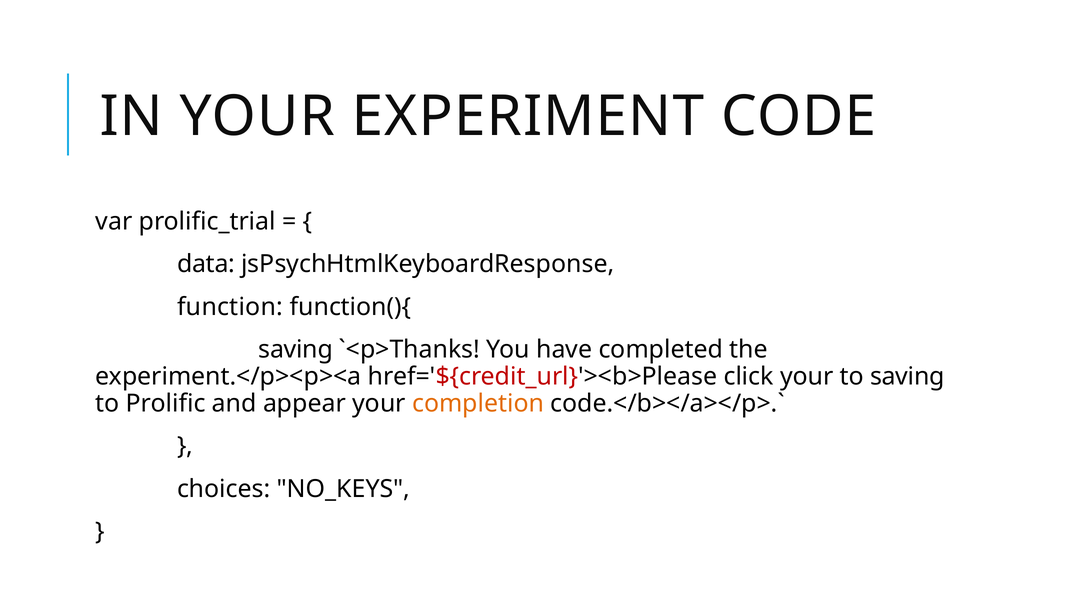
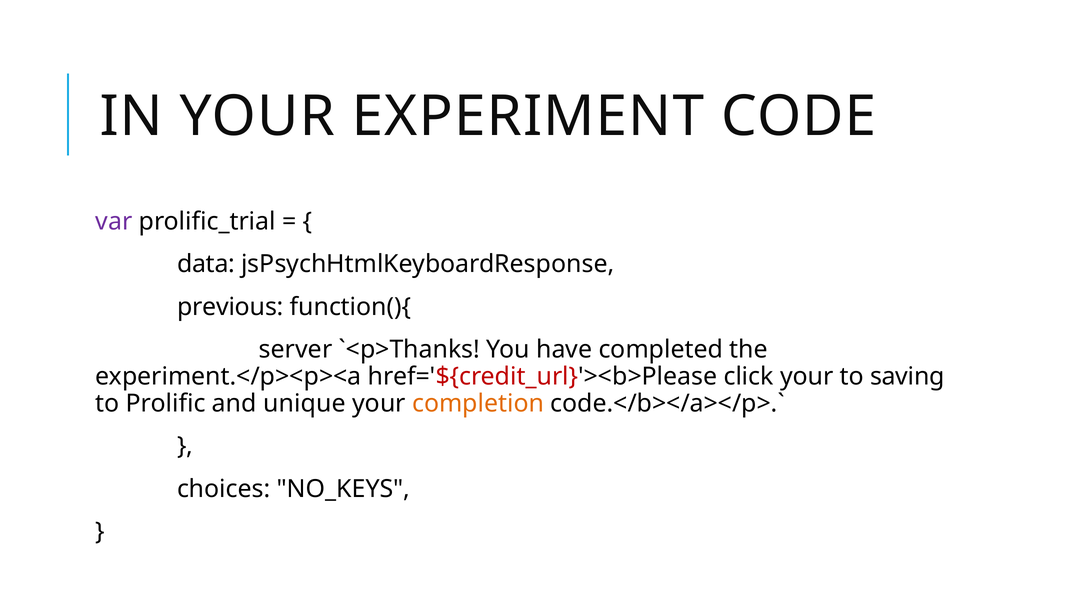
var colour: black -> purple (114, 221)
function: function -> previous (230, 307)
saving: saving -> server (295, 350)
appear: appear -> unique (304, 403)
